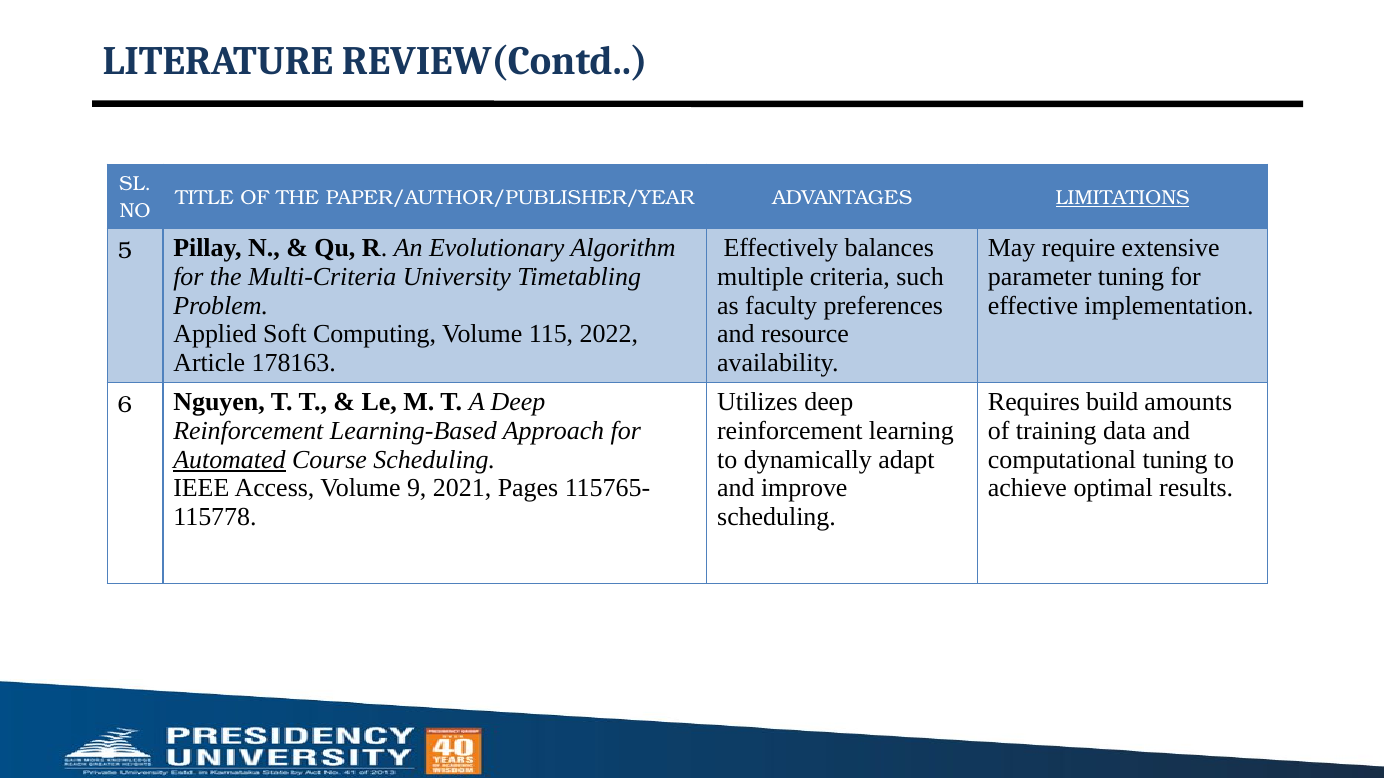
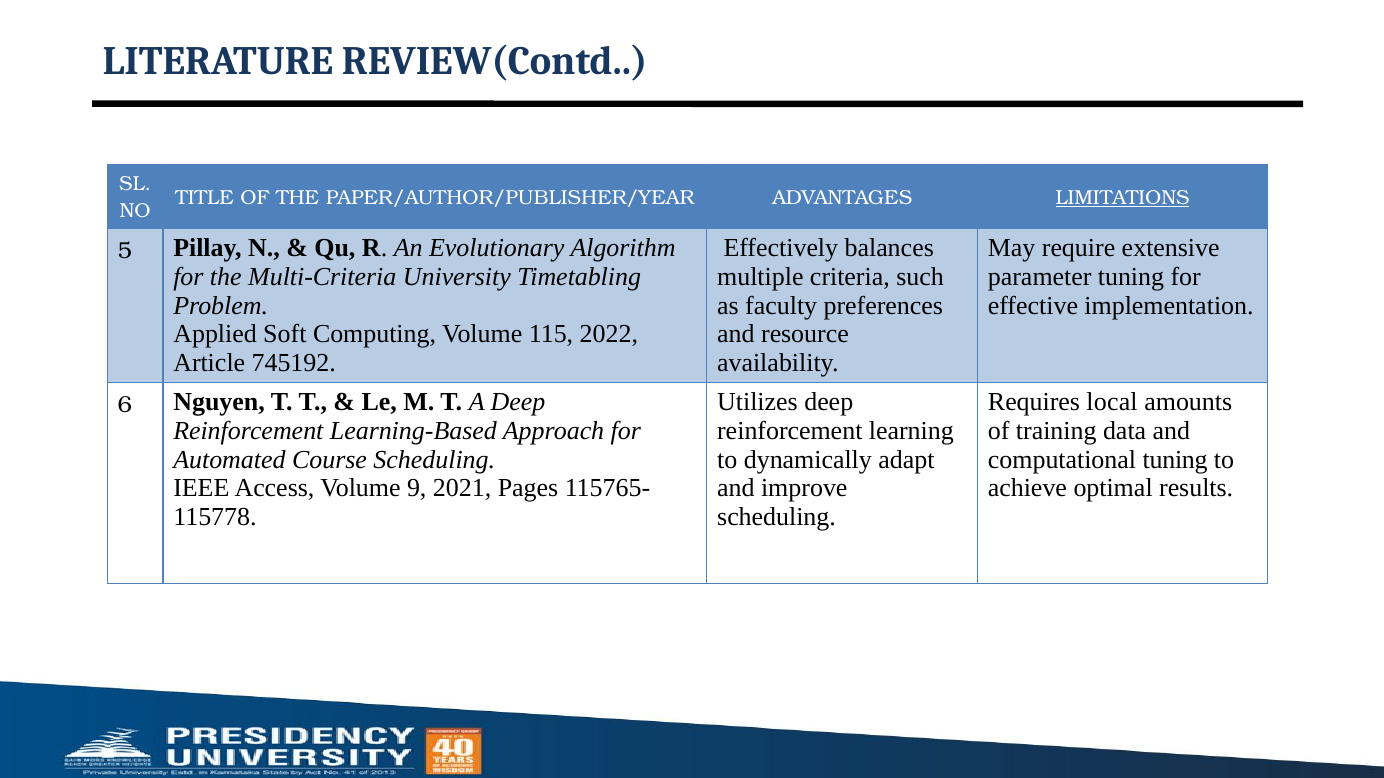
178163: 178163 -> 745192 (294, 363)
build: build -> local (1112, 403)
Automated underline: present -> none (229, 460)
